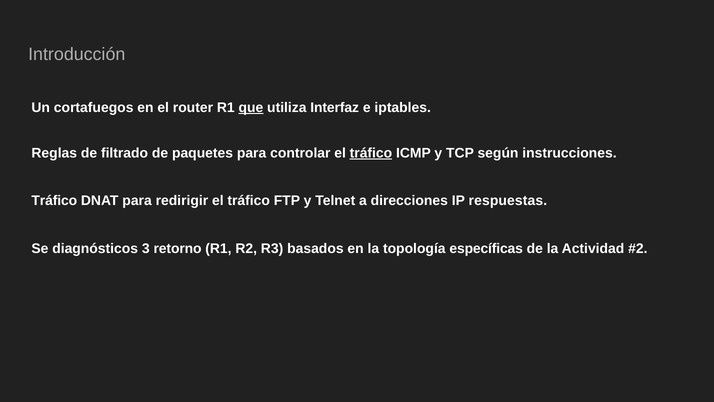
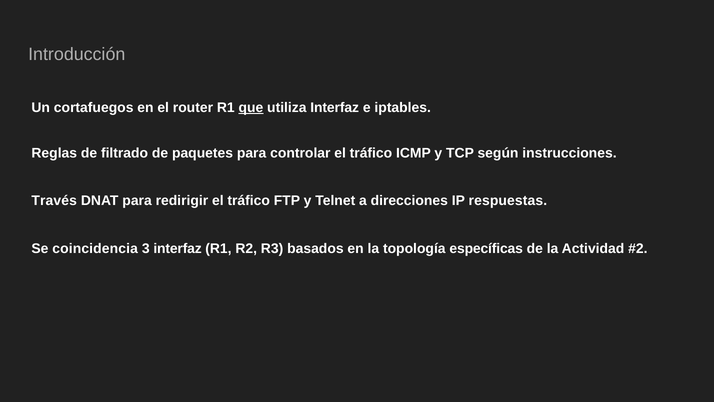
tráfico underline: present -> none (371, 153)
Tráfico: Tráfico -> Través (54, 201)
diagnósticos: diagnósticos -> coincidencia (95, 248)
3 retorno: retorno -> interfaz (178, 248)
